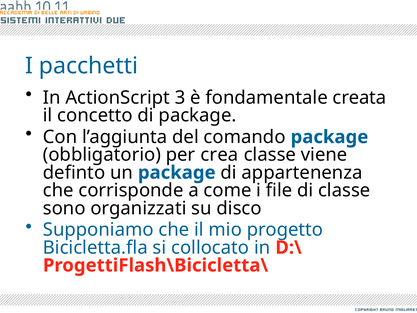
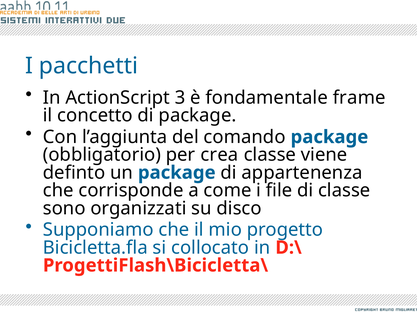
creata: creata -> frame (359, 98)
